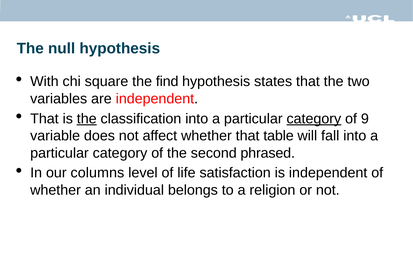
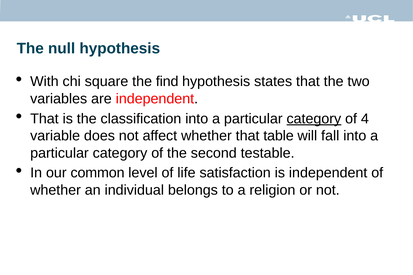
the underline: present -> none (87, 119)
9: 9 -> 4 (365, 119)
phrased: phrased -> testable (268, 153)
columns: columns -> common (98, 173)
